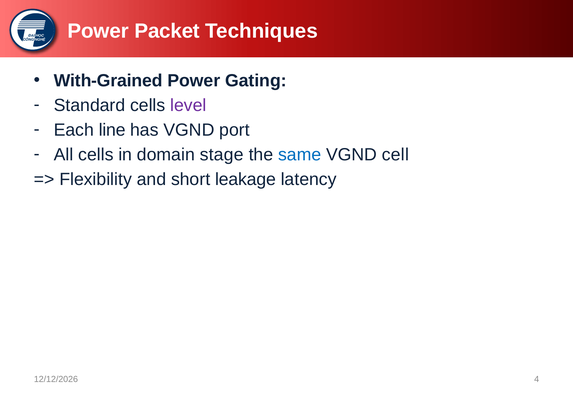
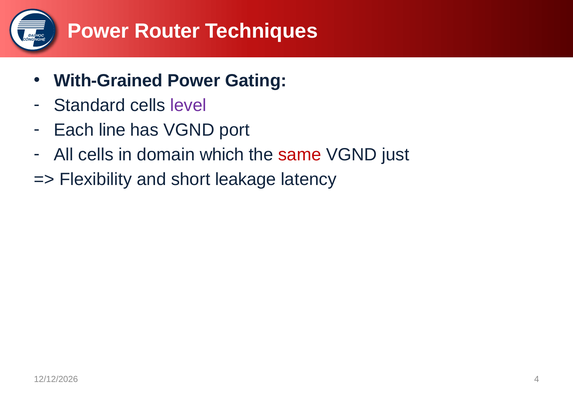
Packet: Packet -> Router (167, 31)
stage: stage -> which (222, 155)
same colour: blue -> red (300, 155)
cell: cell -> just (396, 155)
